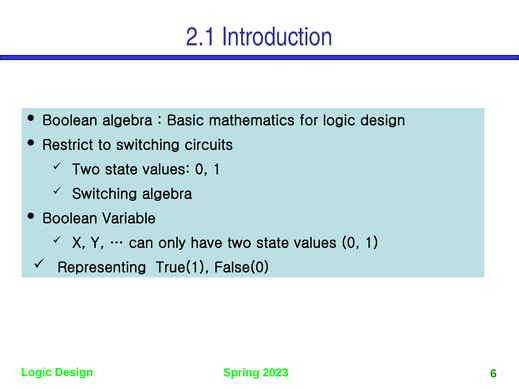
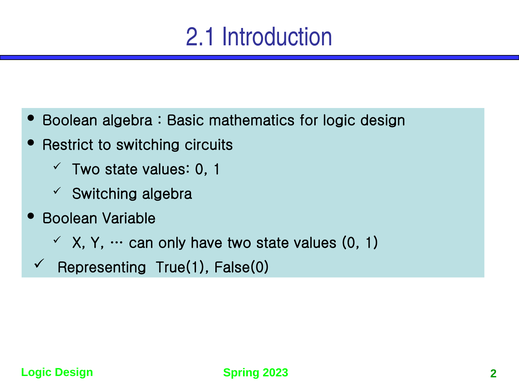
6: 6 -> 2 (494, 374)
